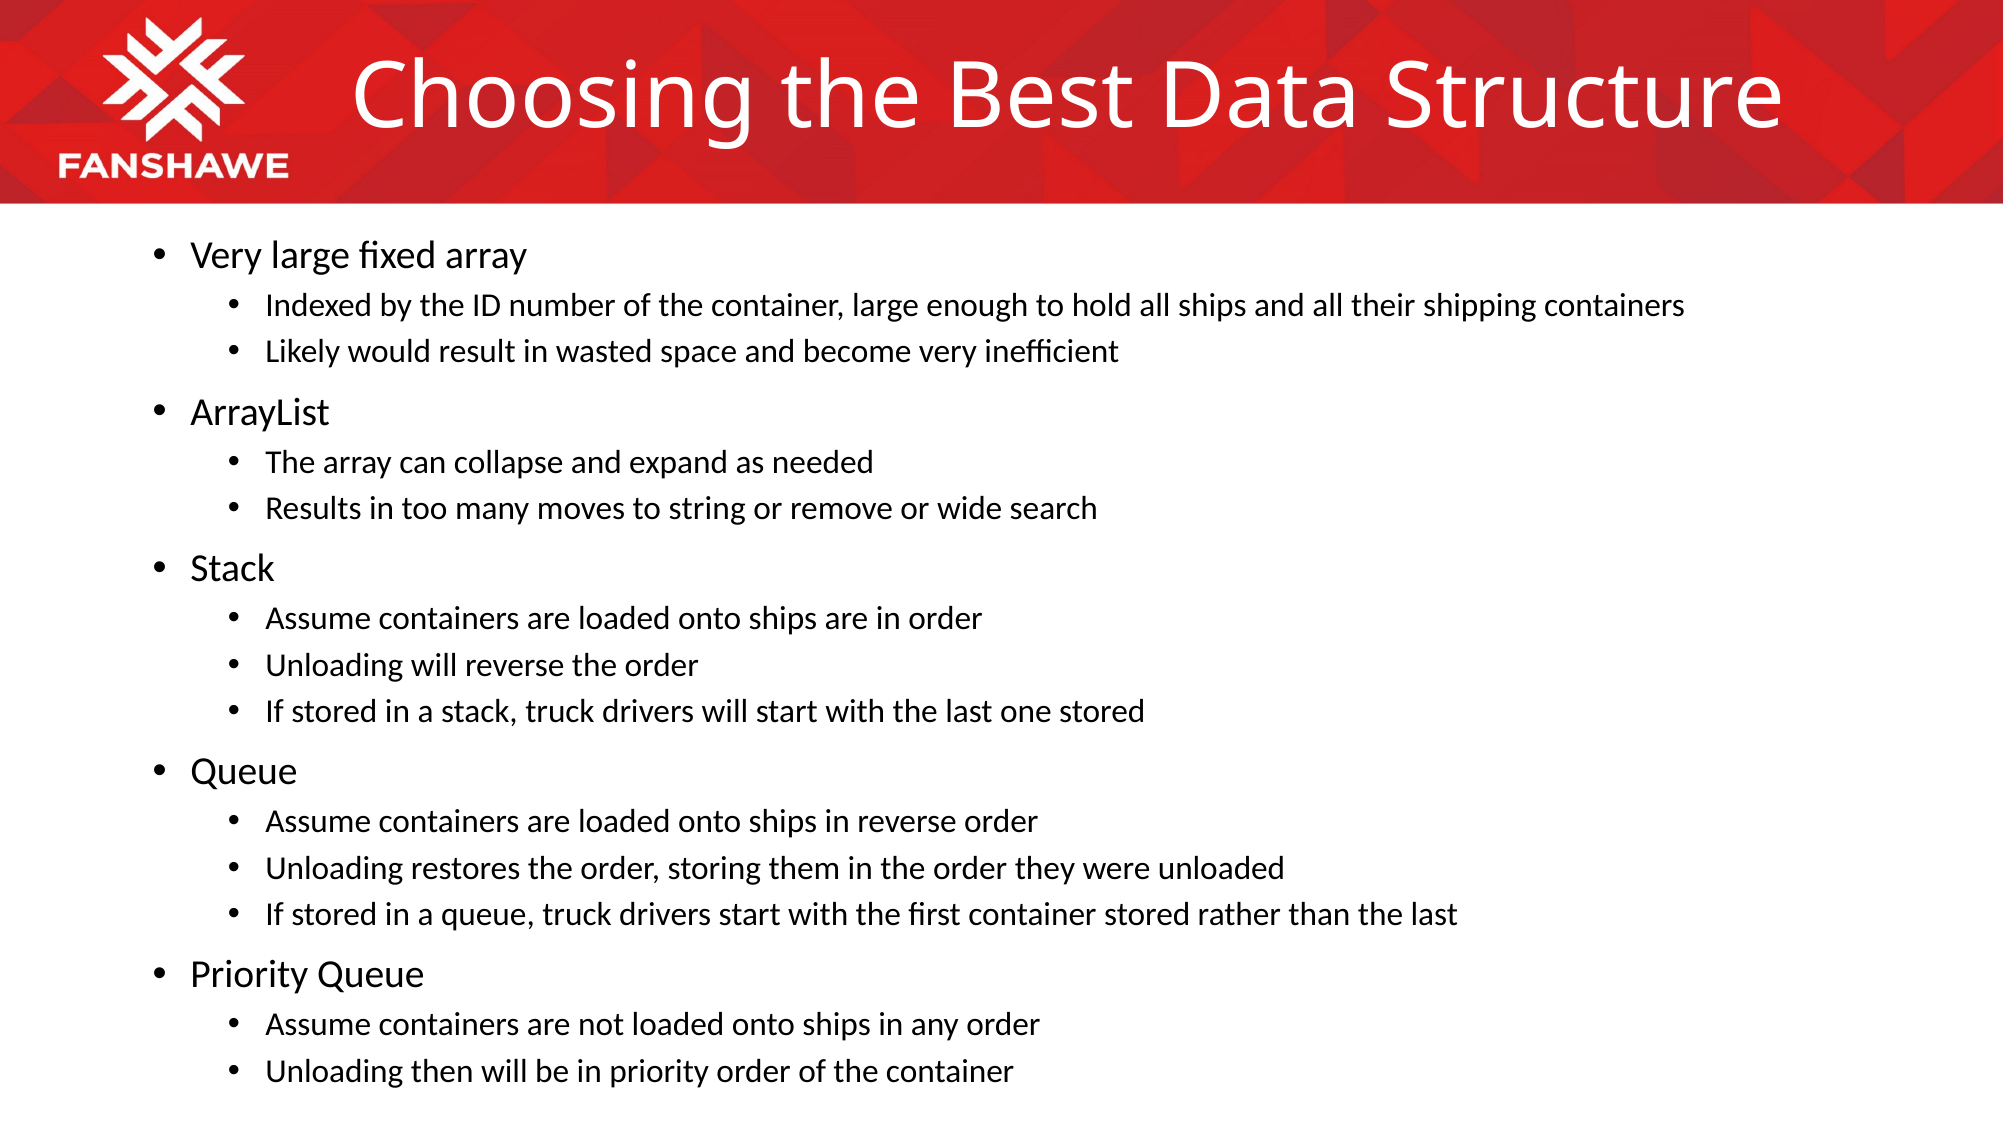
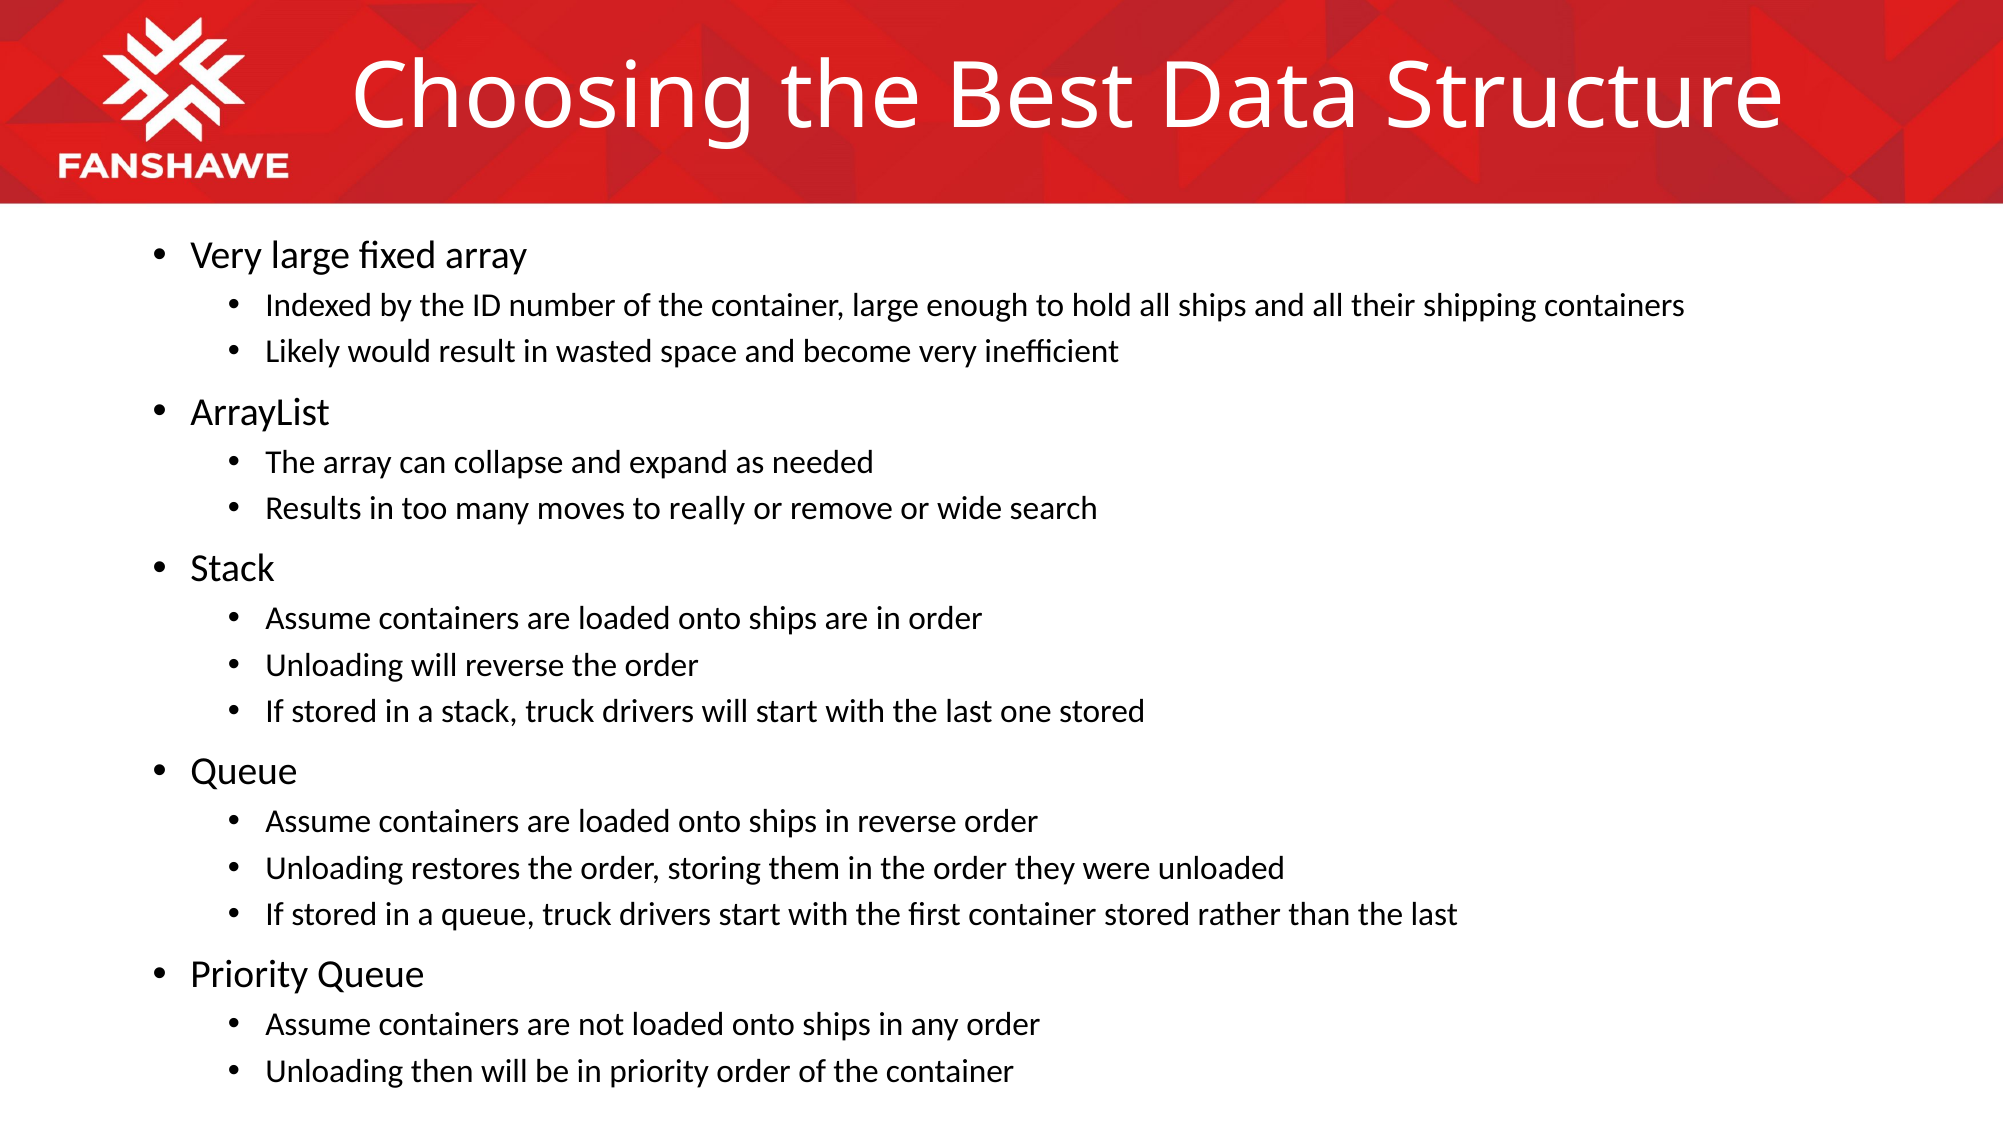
string: string -> really (707, 508)
